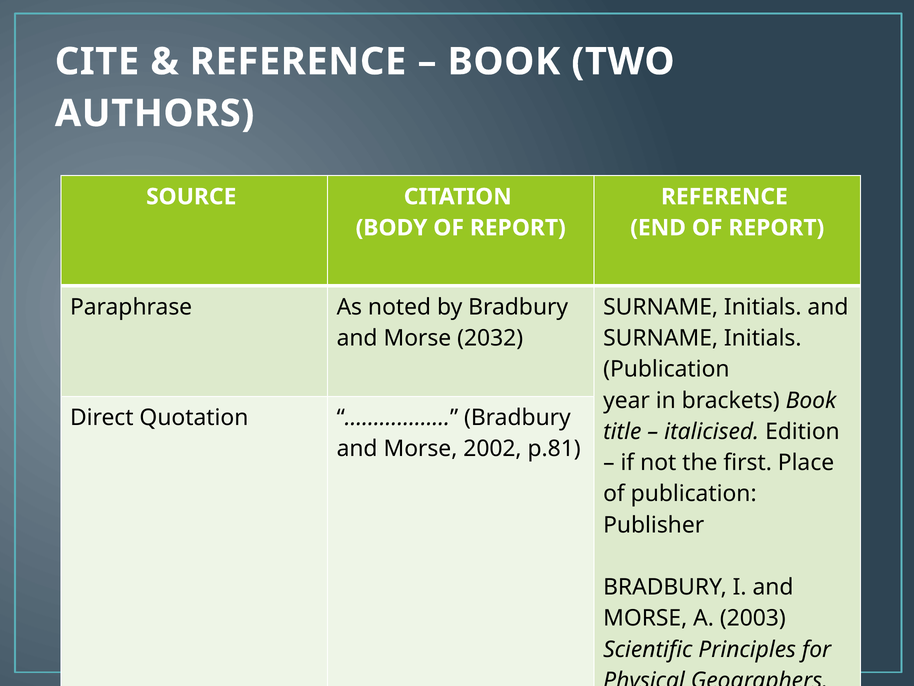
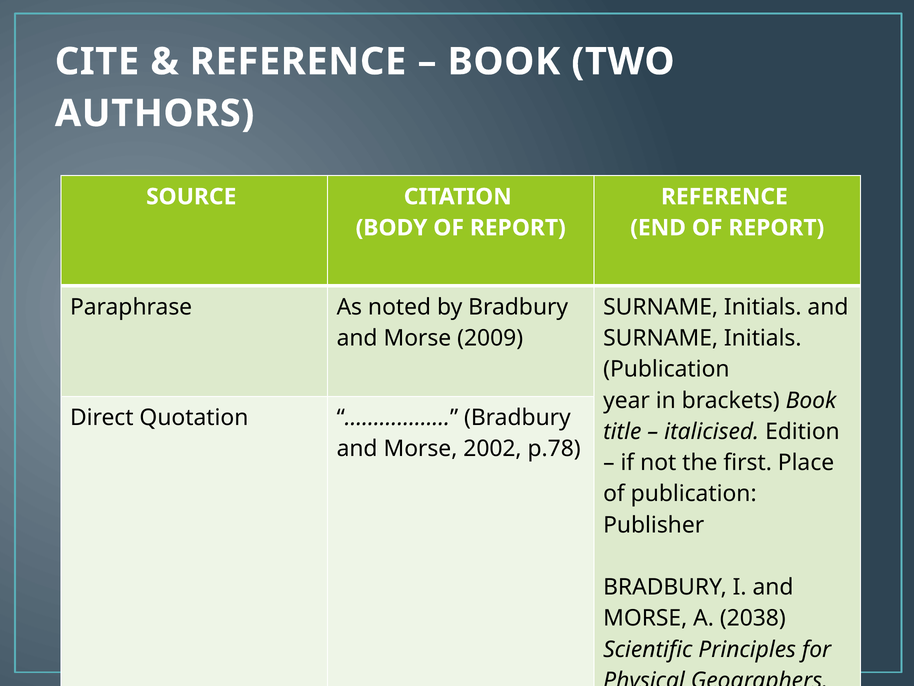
2032: 2032 -> 2009 (490, 338)
p.81: p.81 -> p.78 (554, 449)
2003: 2003 -> 2038 (753, 618)
